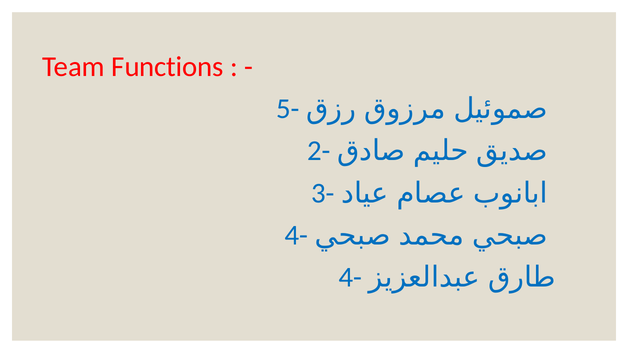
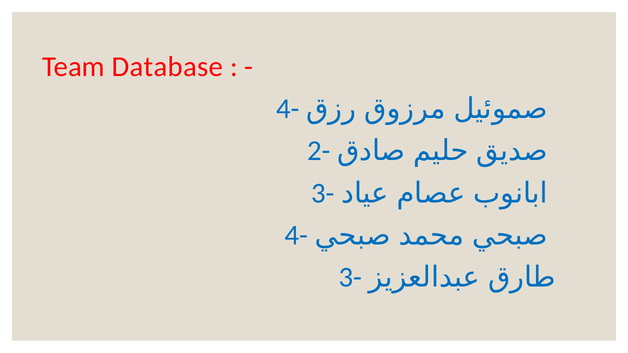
Functions: Functions -> Database (167, 67)
5-: 5- -> 4- (288, 109)
4-: 4- -> 3- (351, 278)
